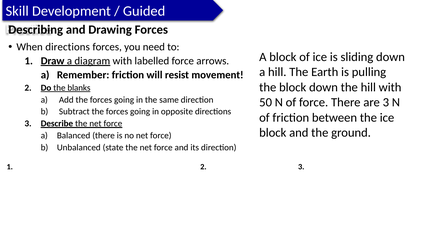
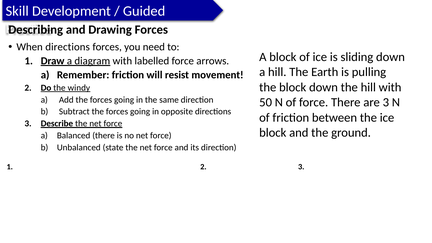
blanks: blanks -> windy (79, 88)
